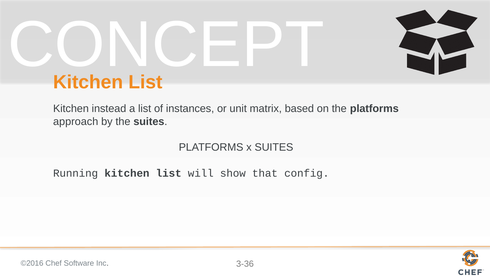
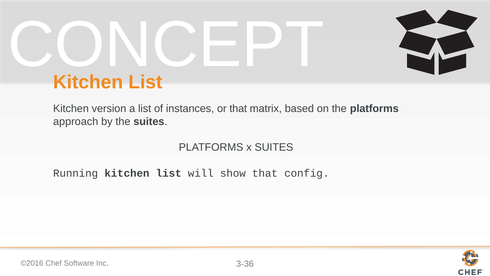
instead: instead -> version (109, 109)
or unit: unit -> that (238, 109)
